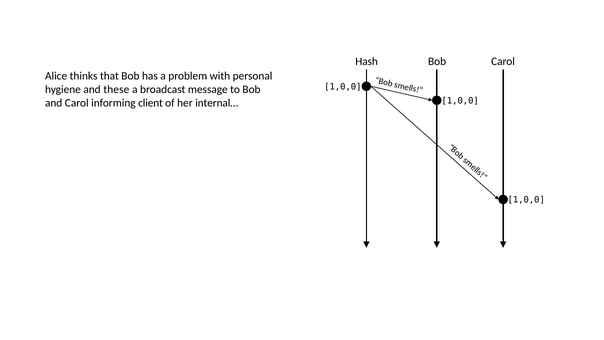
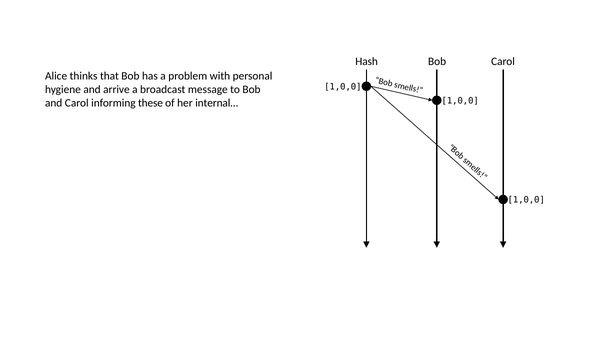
these: these -> arrive (116, 89)
client: client -> these (151, 103)
